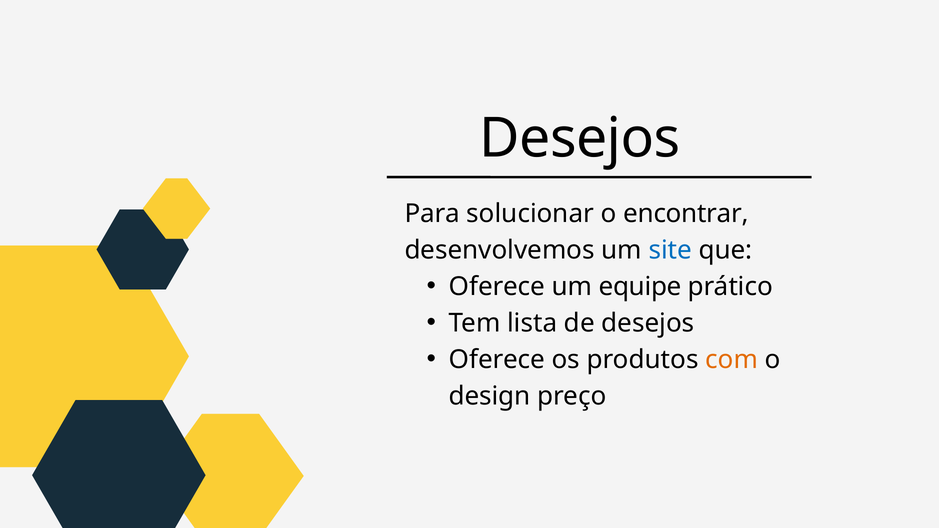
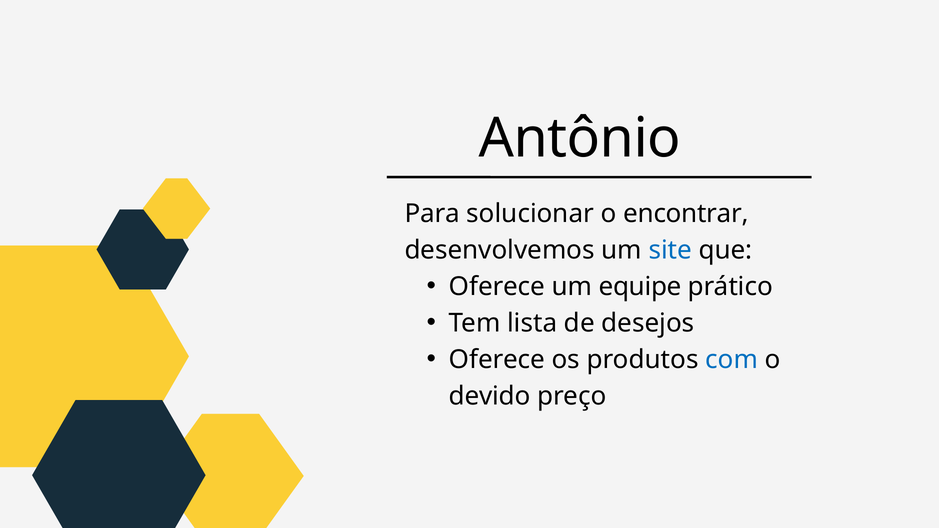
Desejos: Desejos -> Antônio (580, 139)
com colour: orange -> blue (732, 360)
design: design -> devido (490, 396)
